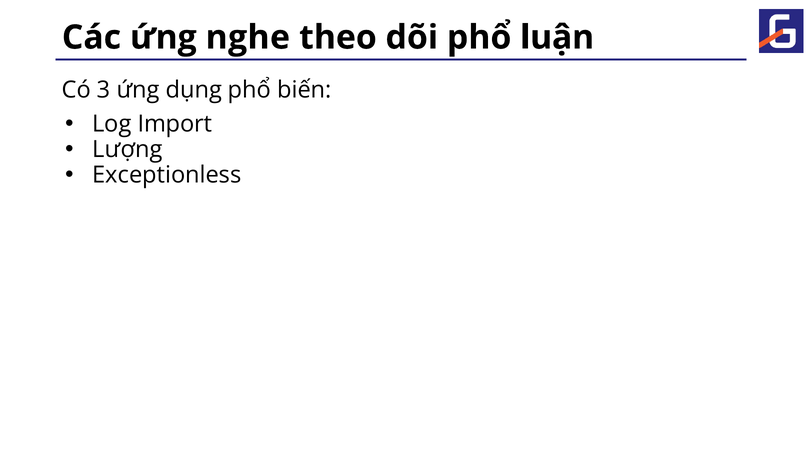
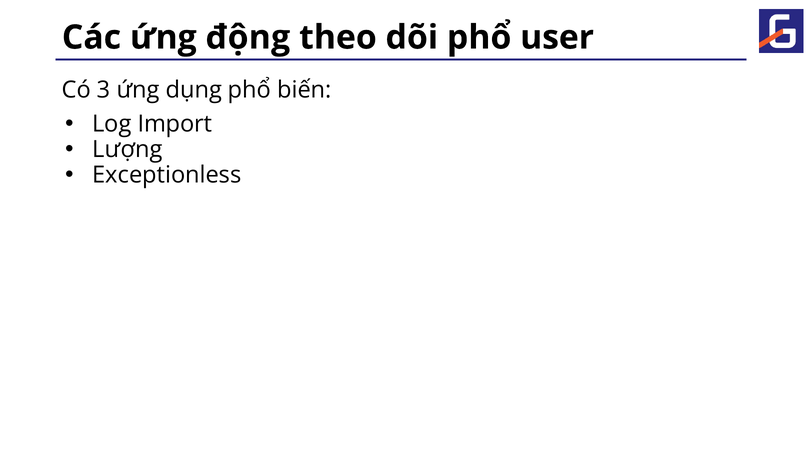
nghe: nghe -> động (248, 37)
luận: luận -> user (557, 37)
